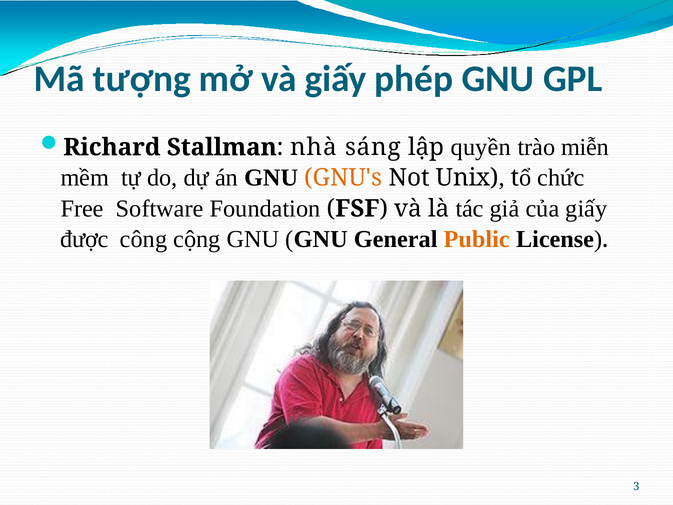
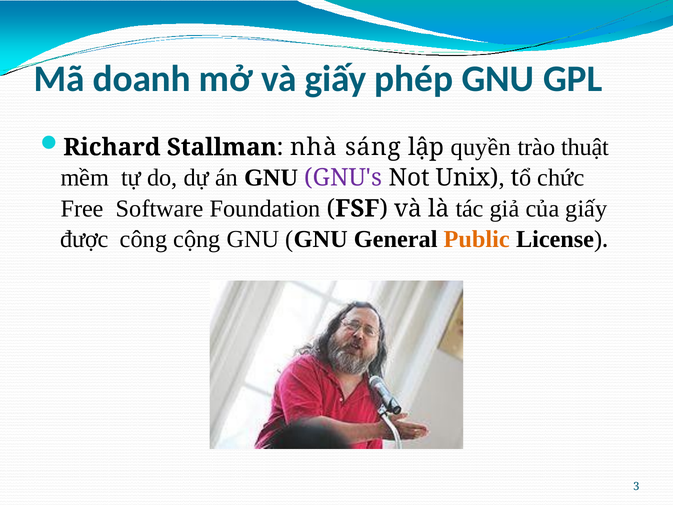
tượng: tượng -> doanh (142, 79)
miễn: miễn -> thuật (585, 147)
GNU's colour: orange -> purple (343, 178)
